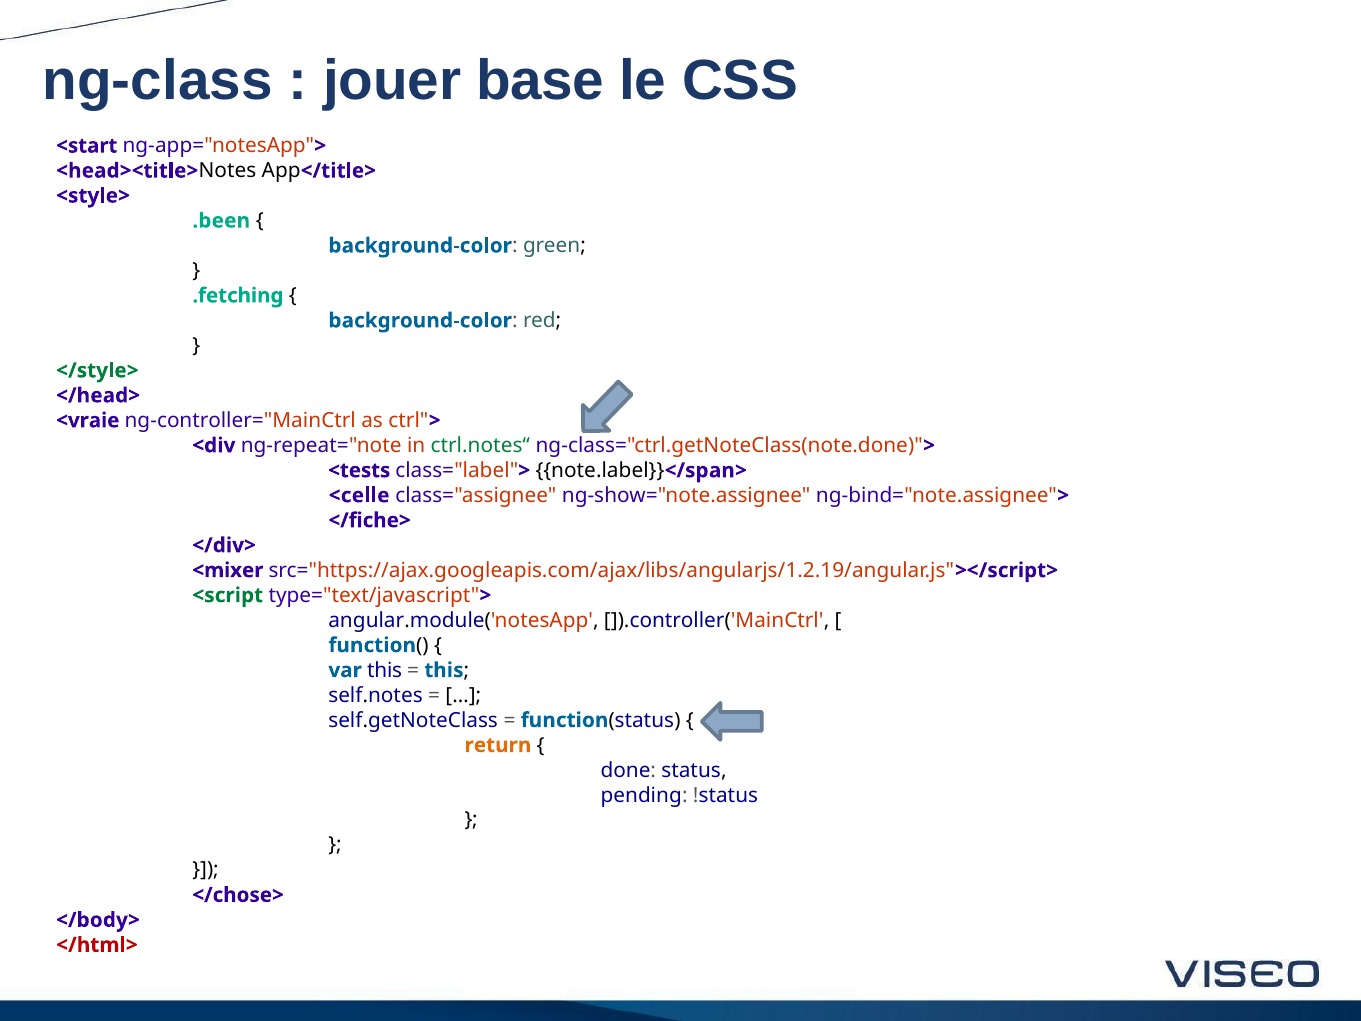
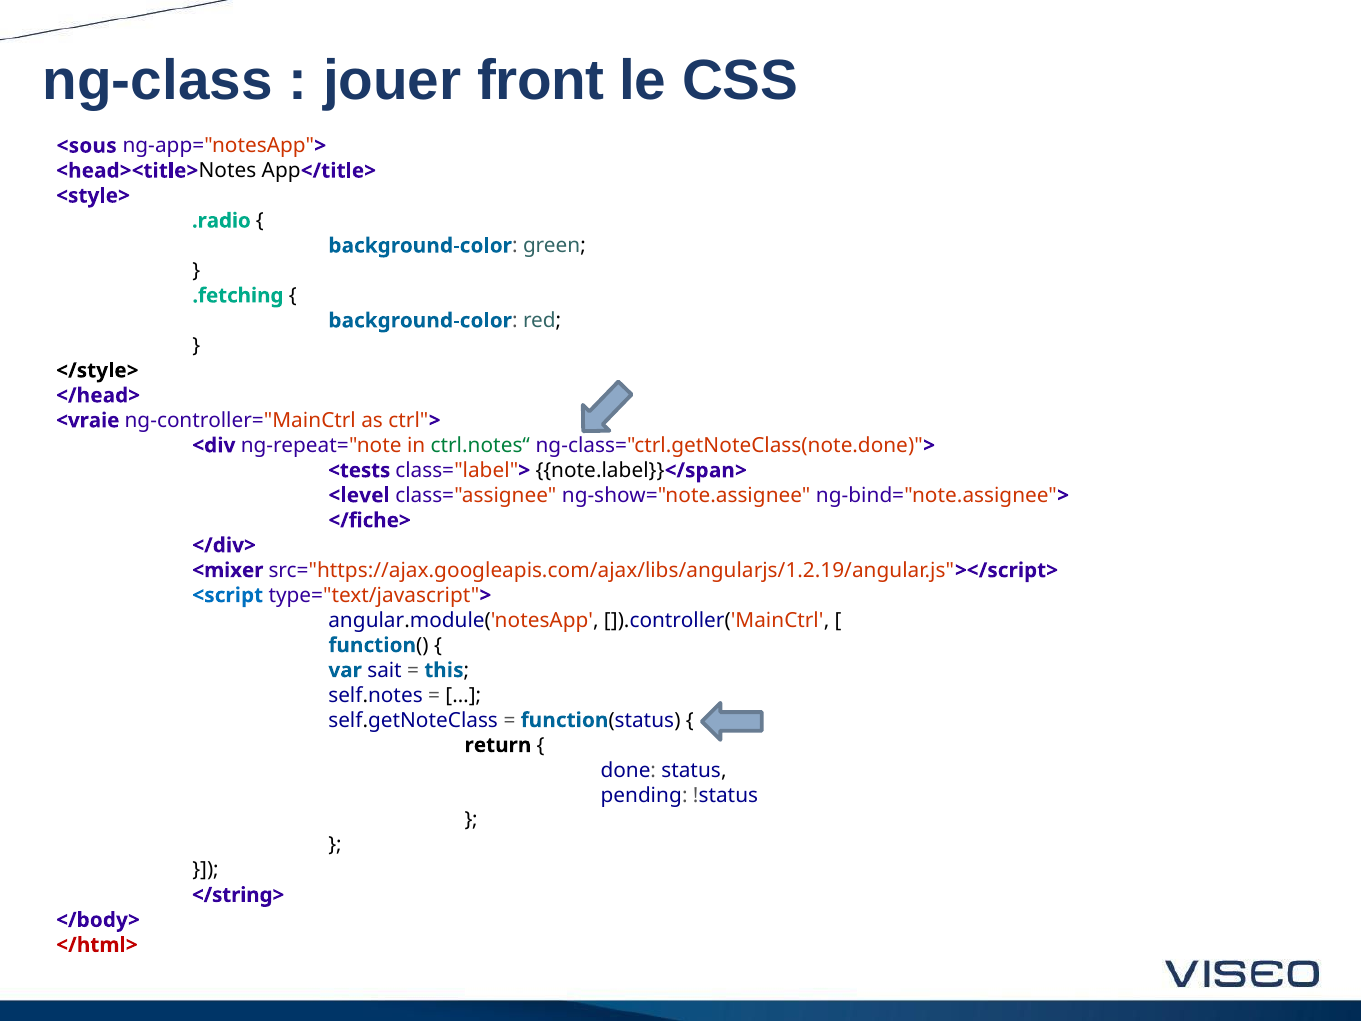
base: base -> front (541, 81)
<start: <start -> <sous (87, 146)
.been: .been -> .radio (221, 221)
</style> colour: green -> black (97, 370)
<celle: <celle -> <level (359, 495)
<script colour: green -> blue (228, 595)
var this: this -> sait (385, 670)
return colour: orange -> black (498, 745)
</chose>: </chose> -> </string> (238, 895)
